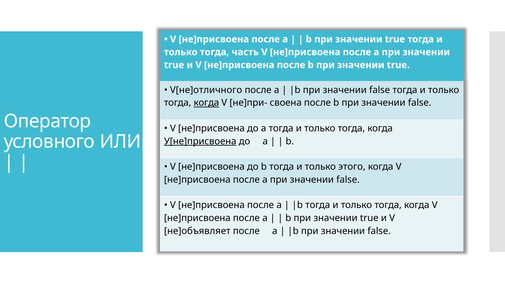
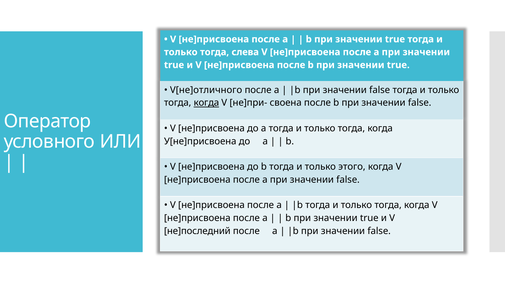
часть: часть -> слева (245, 52)
У[не]присвоена underline: present -> none (200, 141)
не]объявляет: не]объявляет -> не]последний (197, 231)
